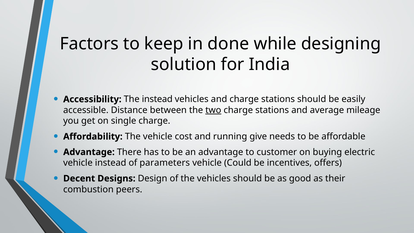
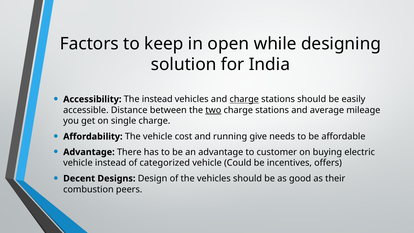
done: done -> open (228, 44)
charge underline: none -> present (244, 99)
parameters: parameters -> categorized (165, 163)
